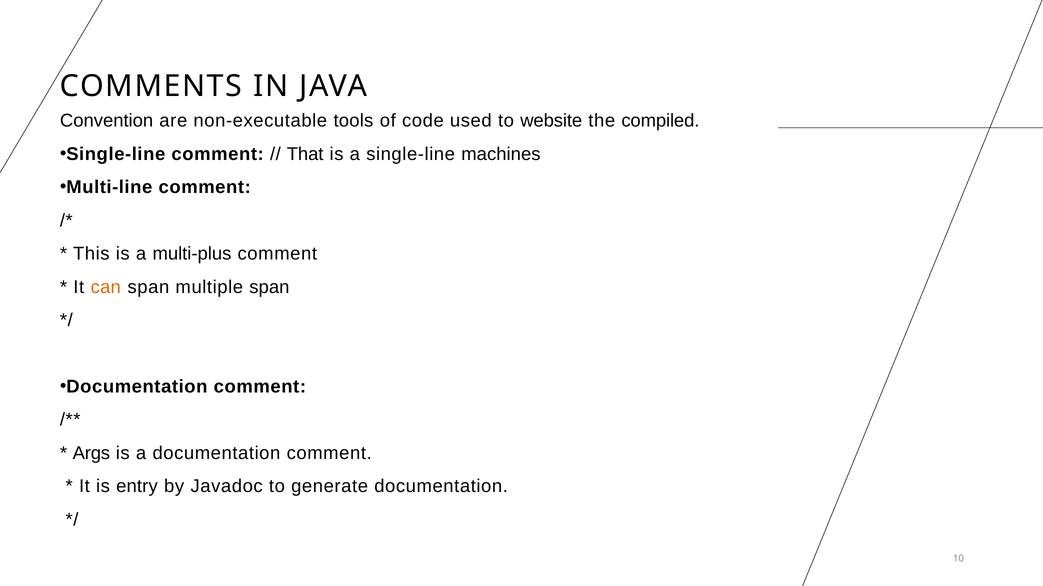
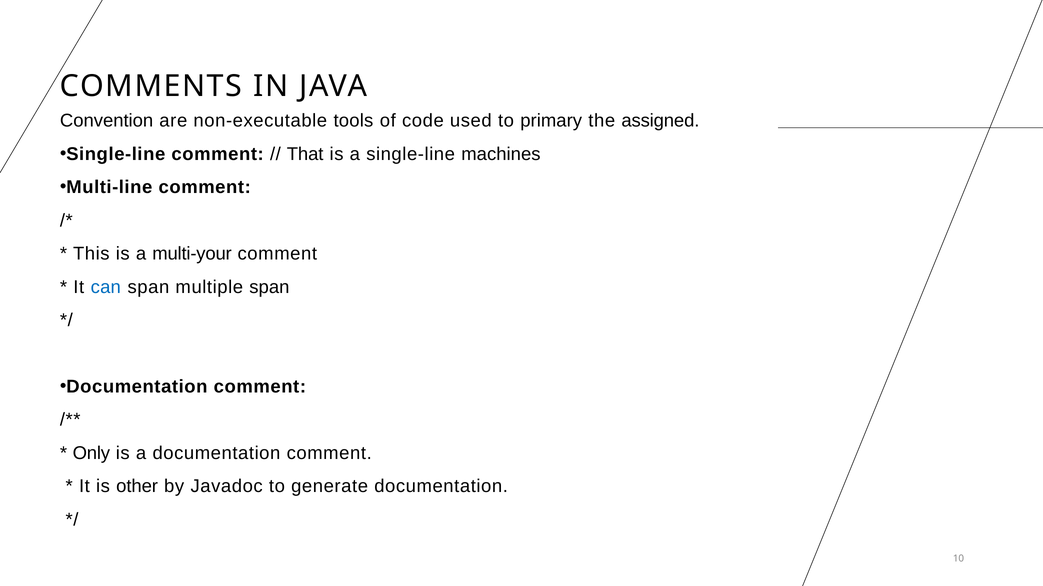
website: website -> primary (551, 121)
compiled: compiled -> assigned (660, 121)
multi-plus: multi-plus -> multi-your (192, 254)
can colour: orange -> blue (106, 287)
Args: Args -> Only (91, 454)
entry: entry -> other (137, 487)
